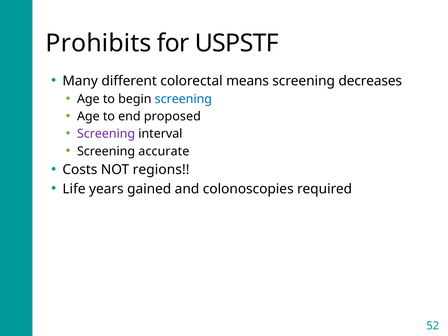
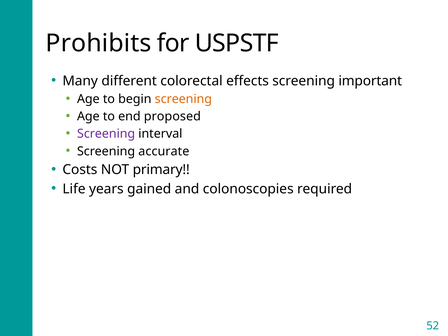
means: means -> effects (248, 81)
decreases: decreases -> important (370, 81)
screening colour: blue -> orange (183, 99)
regions: regions -> primary (161, 170)
